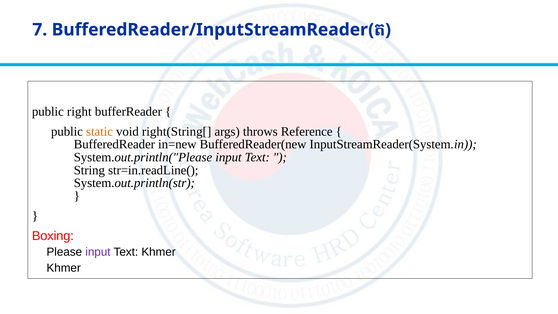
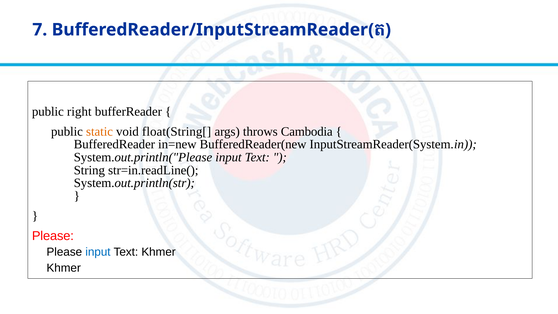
right(String[: right(String[ -> float(String[ (177, 131)
Reference: Reference -> Cambodia (307, 131)
Boxing: Boxing -> Please (53, 236)
input colour: purple -> blue (98, 252)
